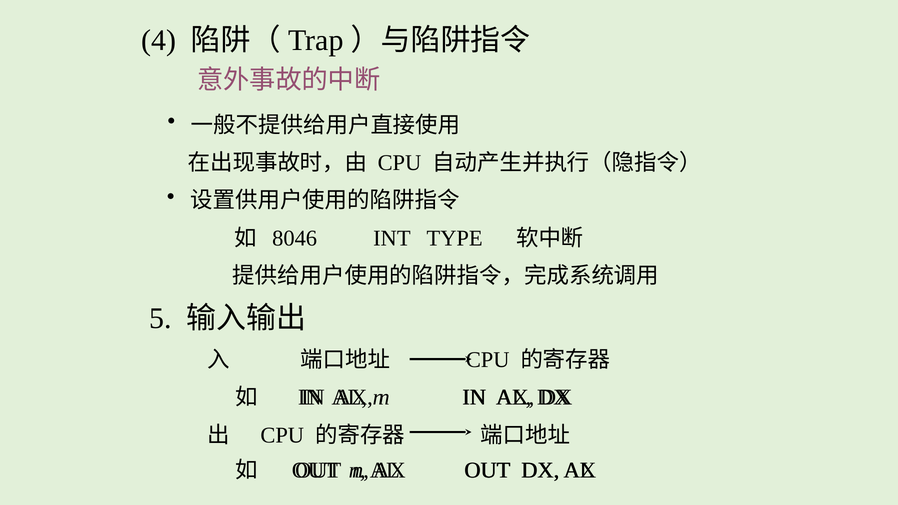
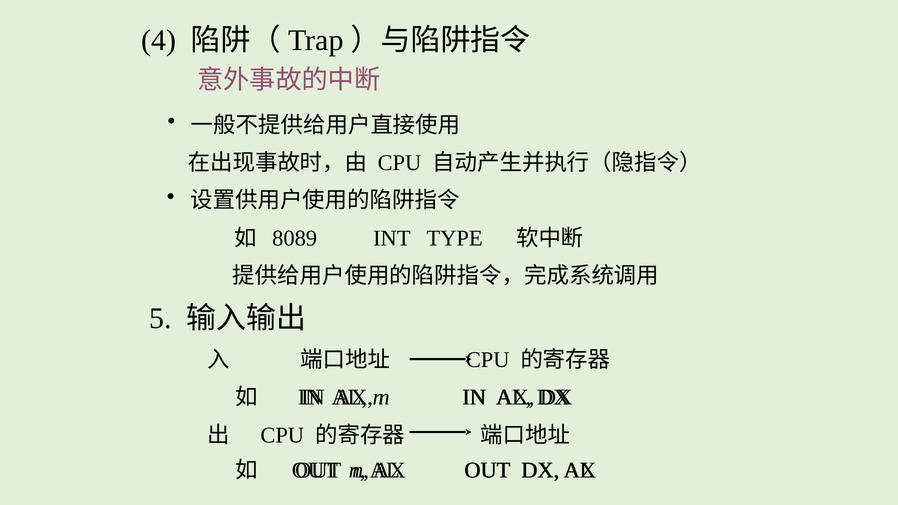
8046: 8046 -> 8089 (295, 238)
